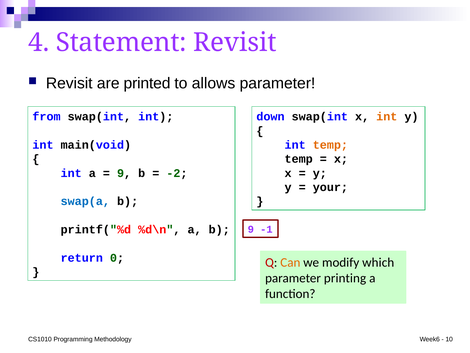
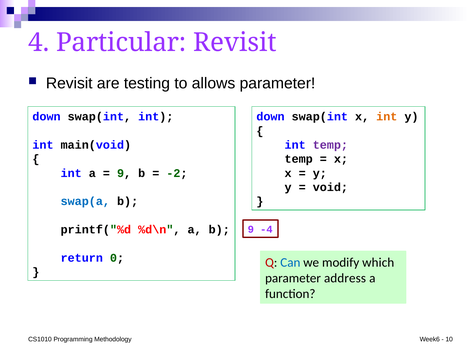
Statement: Statement -> Particular (121, 42)
printed: printed -> testing (147, 83)
from: from -> down (47, 117)
temp colour: orange -> purple (330, 145)
your: your -> void (330, 187)
-1: -1 -> -4 (266, 229)
Can colour: orange -> blue (290, 262)
printing: printing -> address (345, 278)
